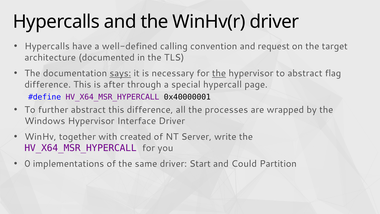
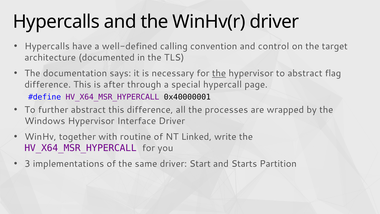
request: request -> control (274, 46)
says underline: present -> none (120, 73)
created: created -> routine (136, 137)
Server: Server -> Linked (196, 137)
0: 0 -> 3 (27, 164)
Could: Could -> Starts (244, 164)
